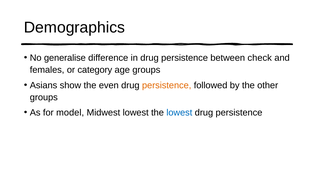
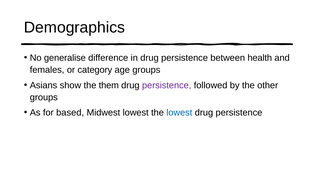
check: check -> health (260, 58)
even: even -> them (109, 86)
persistence colour: orange -> purple (167, 86)
model: model -> based (70, 113)
